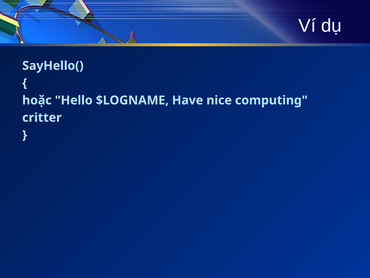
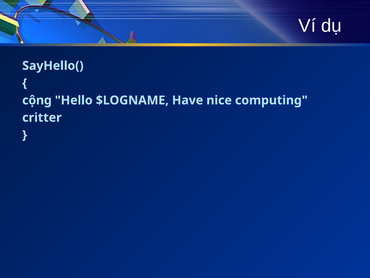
hoặc: hoặc -> cộng (37, 100)
